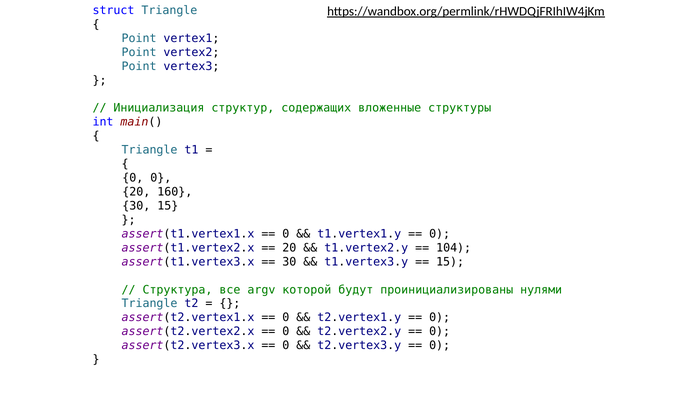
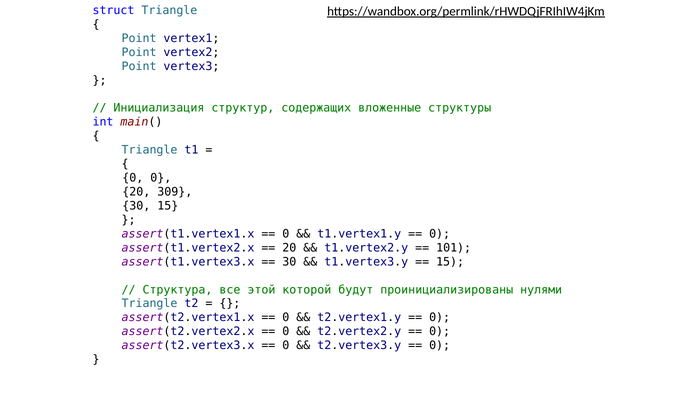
160: 160 -> 309 (175, 192)
104: 104 -> 101 (454, 248)
argv: argv -> этой (261, 290)
